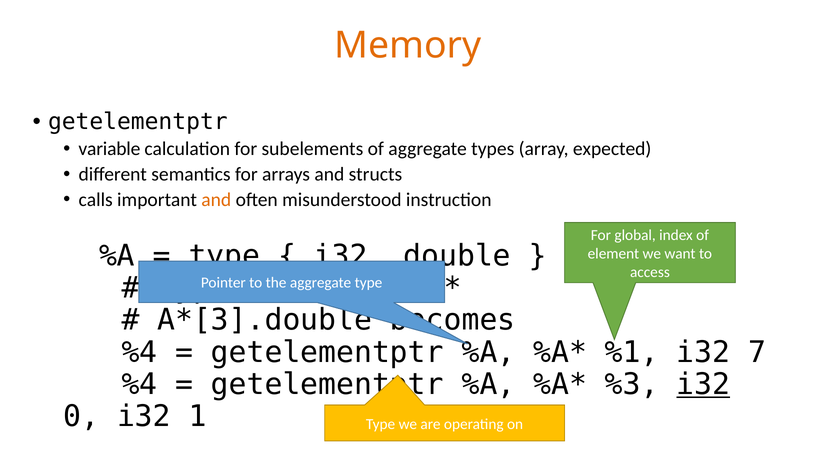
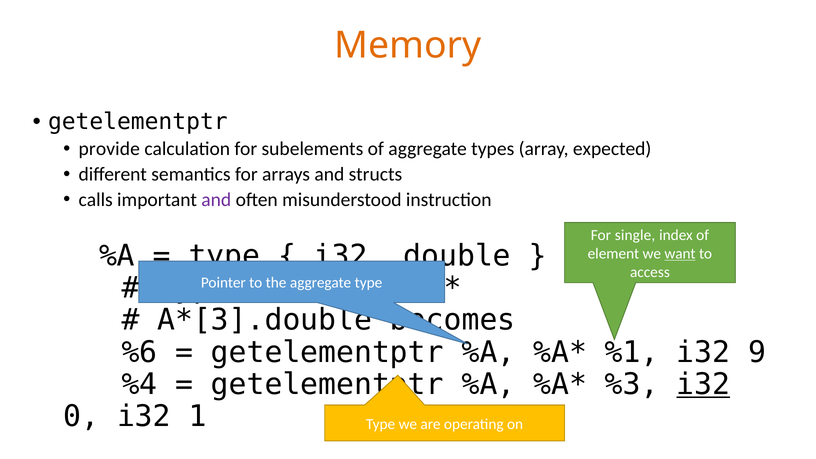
variable: variable -> provide (109, 149)
and colour: orange -> purple (216, 200)
global: global -> single (635, 235)
want underline: none -> present (680, 254)
%4: %4 -> %6 (139, 352)
7: 7 -> 9 (757, 352)
